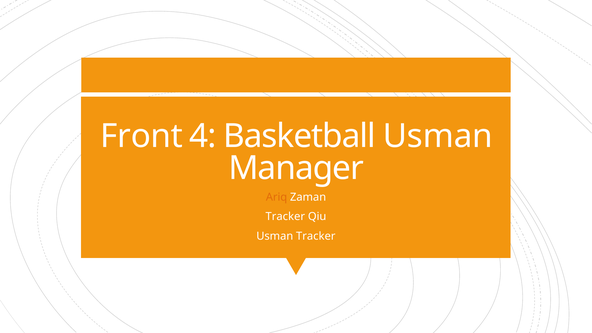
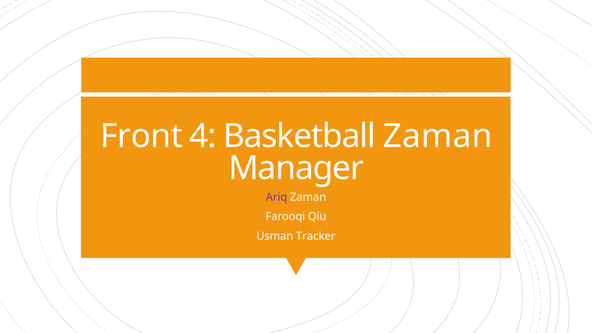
Basketball Usman: Usman -> Zaman (438, 136)
Ariq colour: orange -> purple (277, 197)
Tracker: Tracker -> Farooqi (285, 217)
